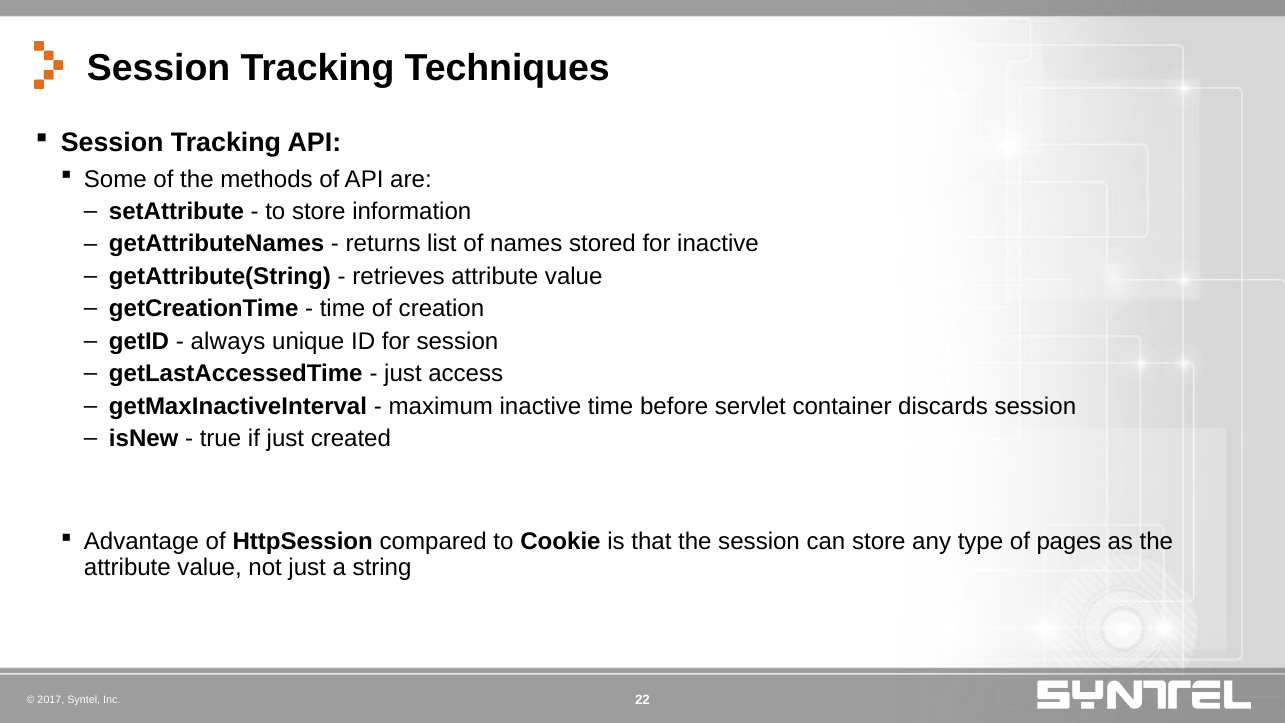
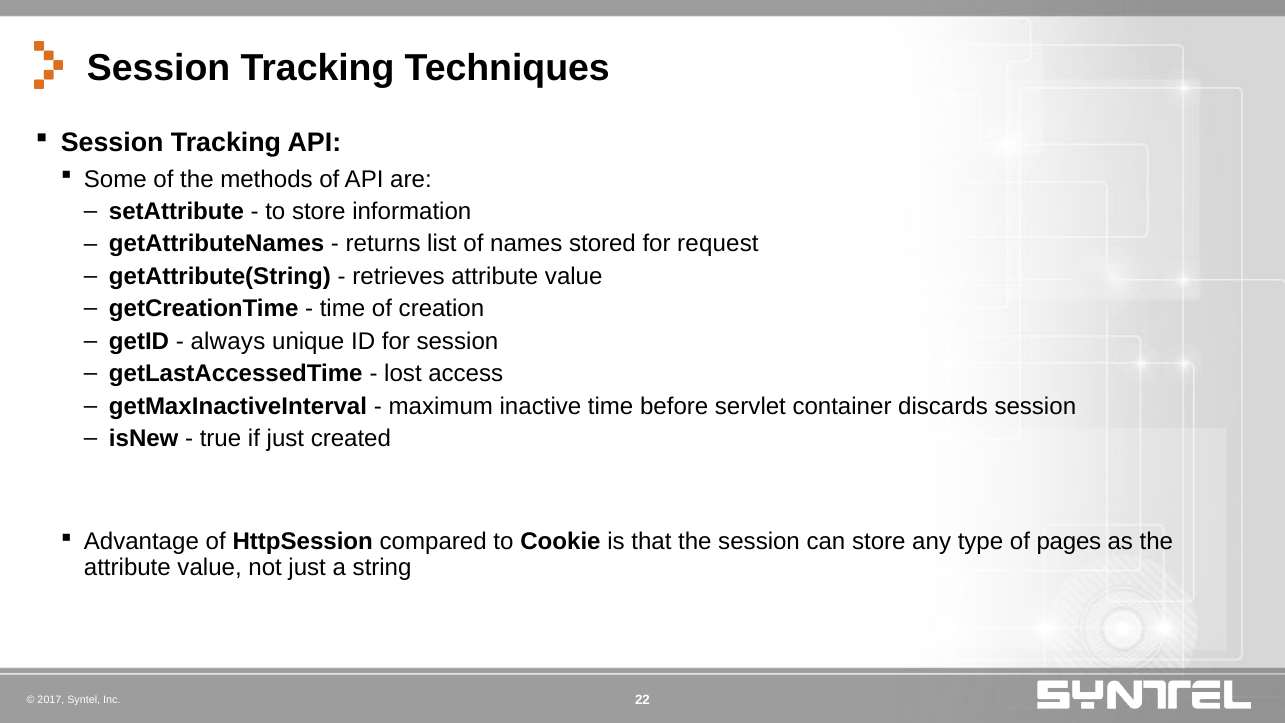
for inactive: inactive -> request (718, 244)
just: just -> lost (403, 374)
